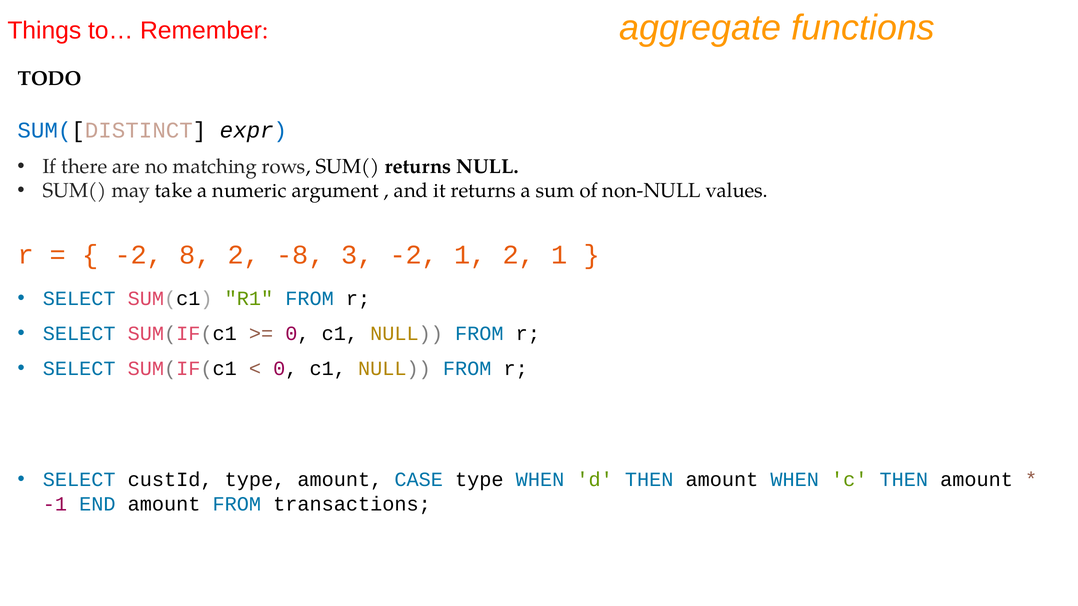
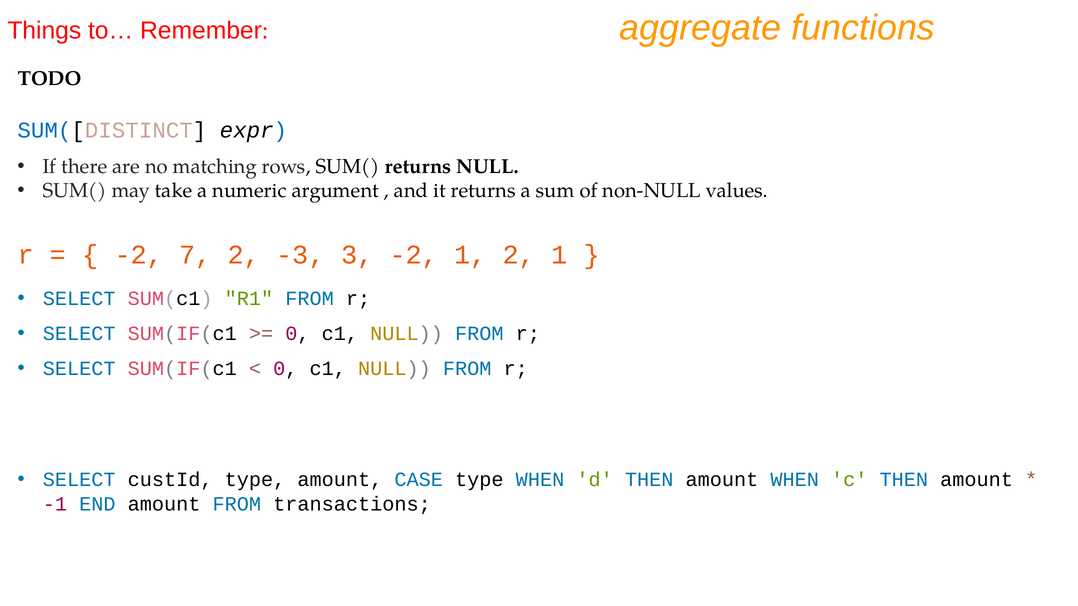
8: 8 -> 7 (195, 255)
-8: -8 -> -3 (301, 255)
